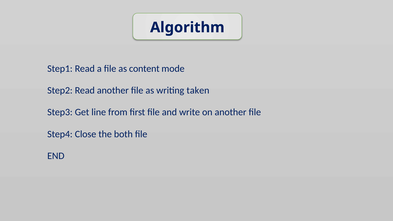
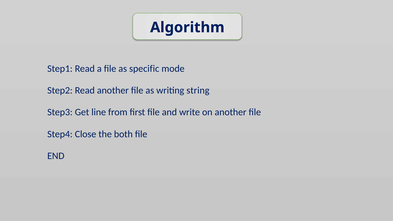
content: content -> specific (144, 69)
taken: taken -> string (198, 90)
